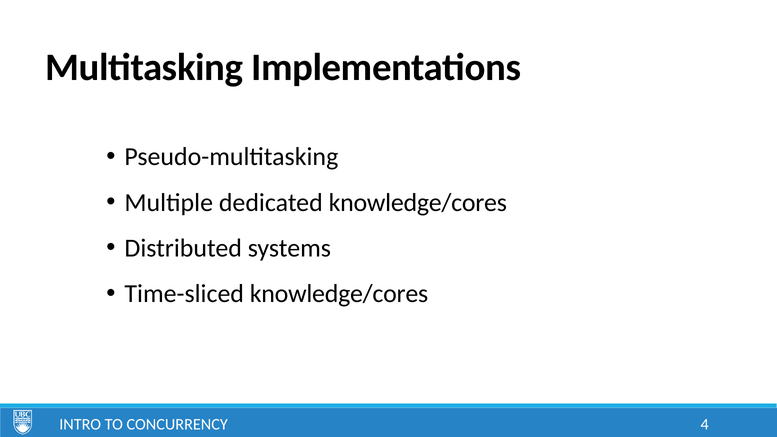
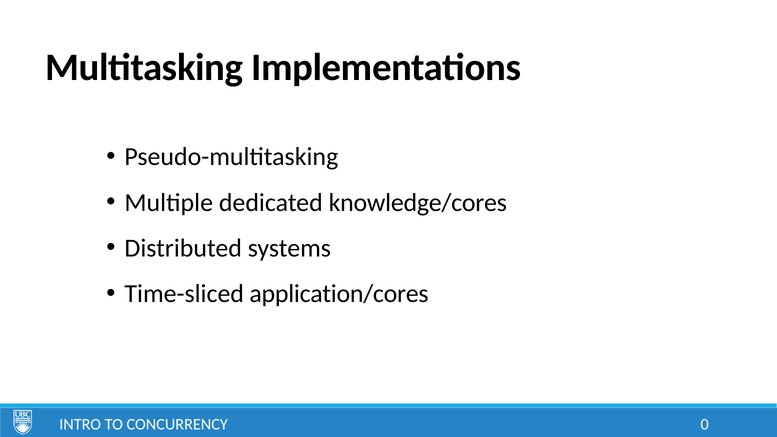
Time-sliced knowledge/cores: knowledge/cores -> application/cores (339, 294)
4: 4 -> 0 (705, 424)
